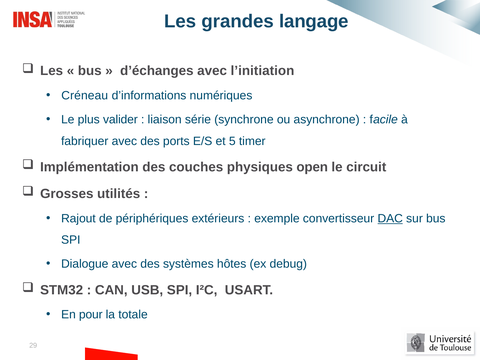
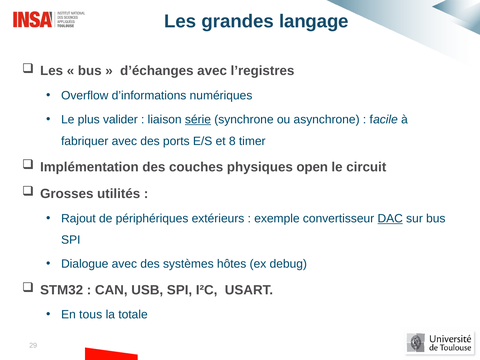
l’initiation: l’initiation -> l’registres (263, 71)
Créneau: Créneau -> Overflow (85, 95)
série underline: none -> present (198, 119)
5: 5 -> 8 (232, 141)
pour: pour -> tous (91, 315)
